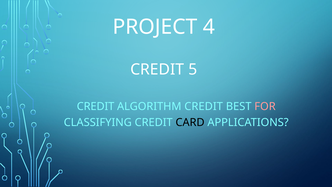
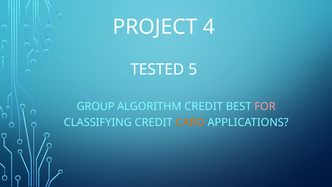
CREDIT: CREDIT -> TESTED (157, 69)
CREDIT: CREDIT -> GROUP (96, 106)
CARD colour: black -> orange (190, 122)
